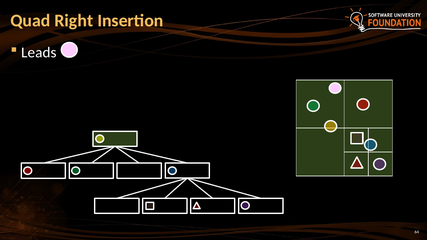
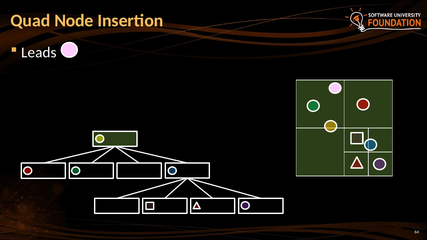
Right: Right -> Node (74, 21)
